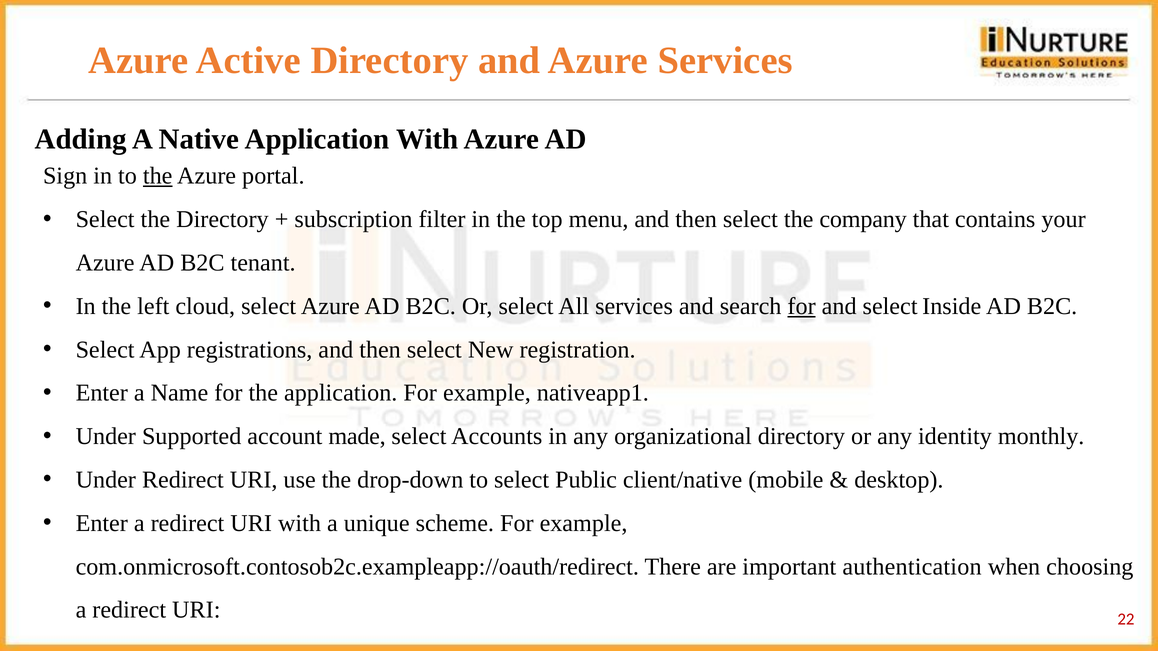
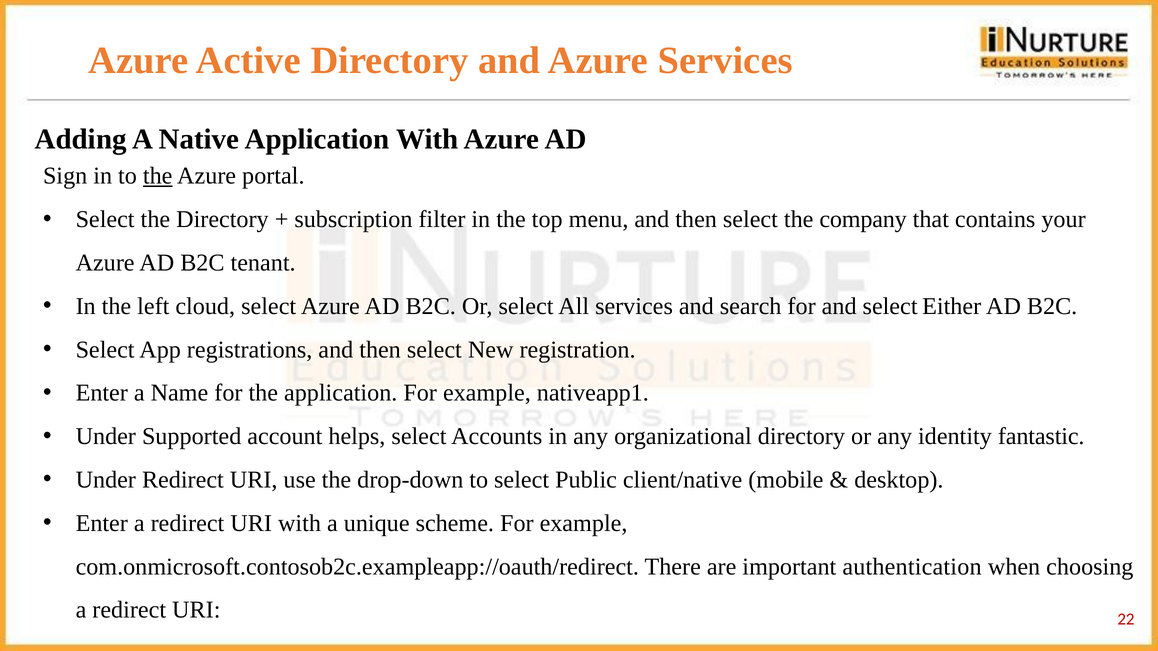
for underline: present -> none (802, 306)
Inside: Inside -> Either (952, 306)
made: made -> helps (357, 437)
monthly: monthly -> fantastic (1041, 437)
